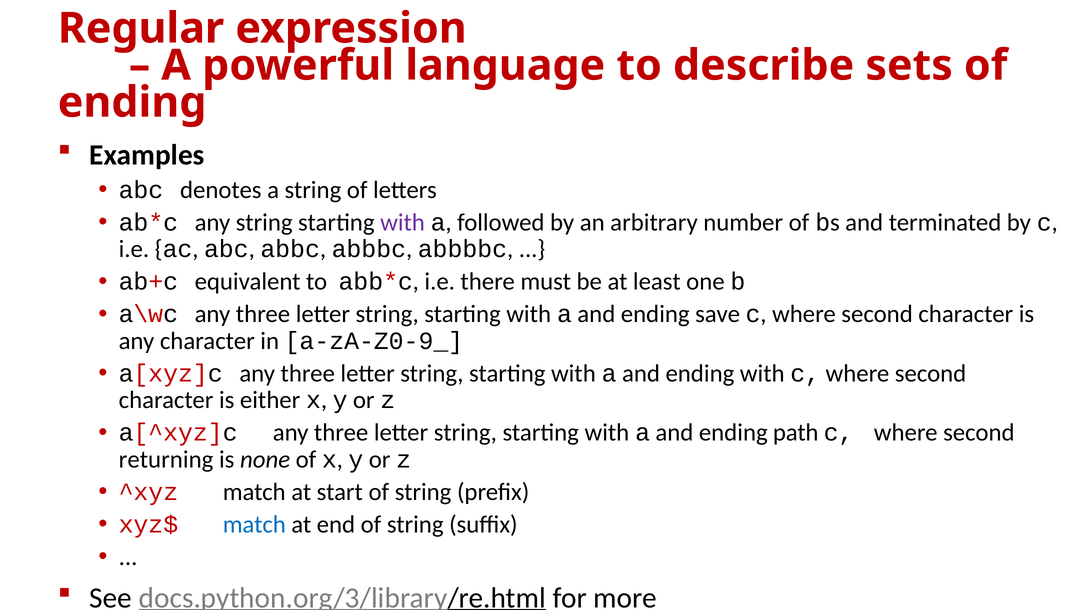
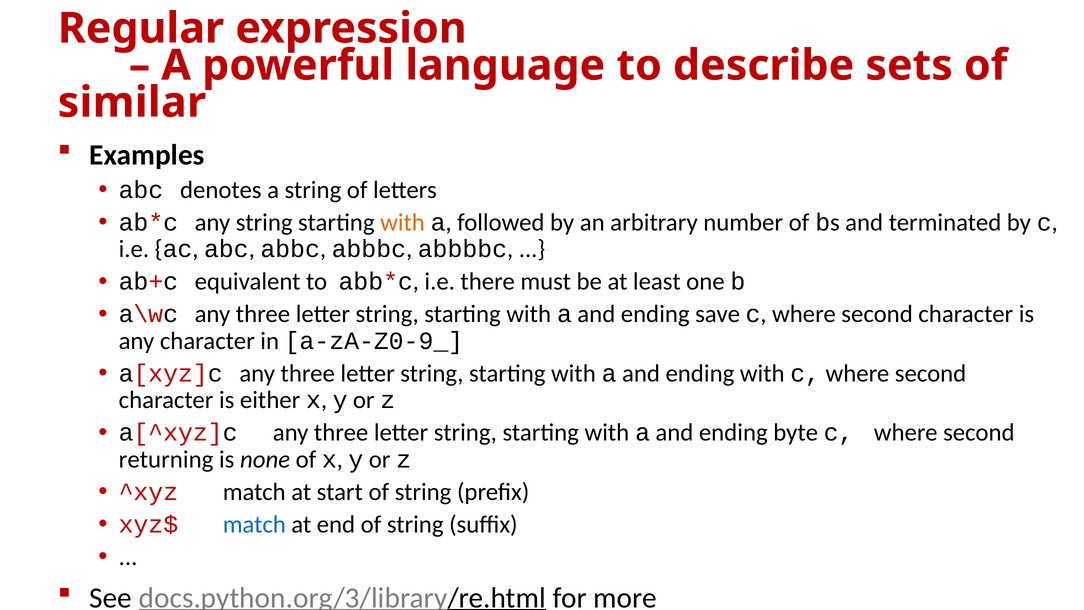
ending: ending -> similar (132, 103)
with colour: purple -> orange (403, 222)
path: path -> byte (796, 433)
